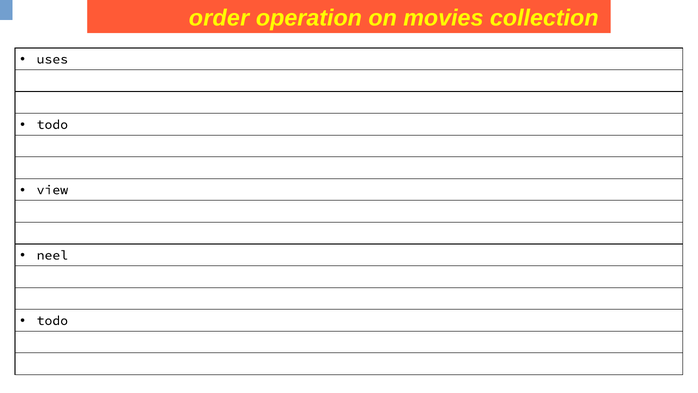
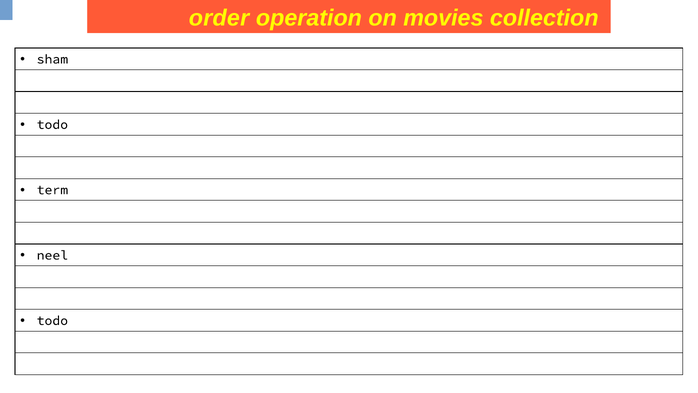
uses: uses -> sham (52, 59)
view: view -> term (52, 190)
